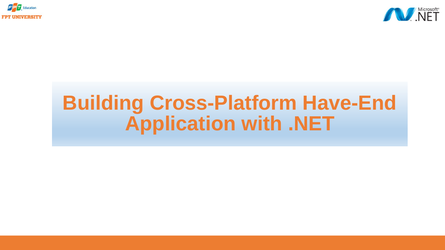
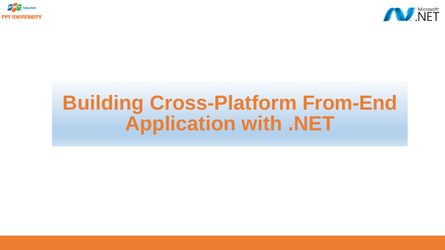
Have-End: Have-End -> From-End (350, 103)
